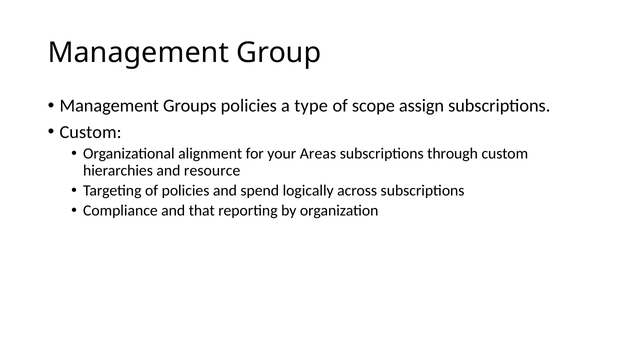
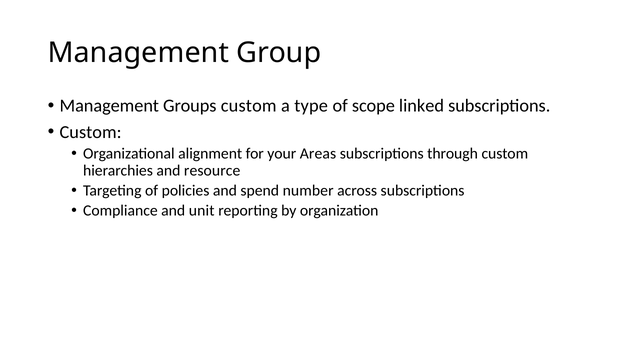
Groups policies: policies -> custom (249, 106)
assign: assign -> linked (421, 106)
logically: logically -> number (308, 191)
that: that -> unit (202, 211)
